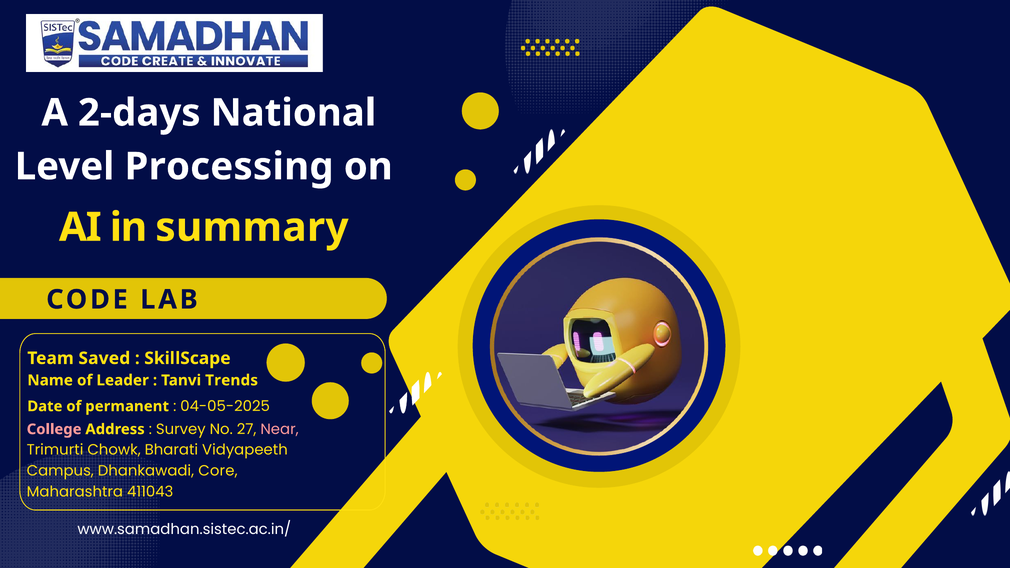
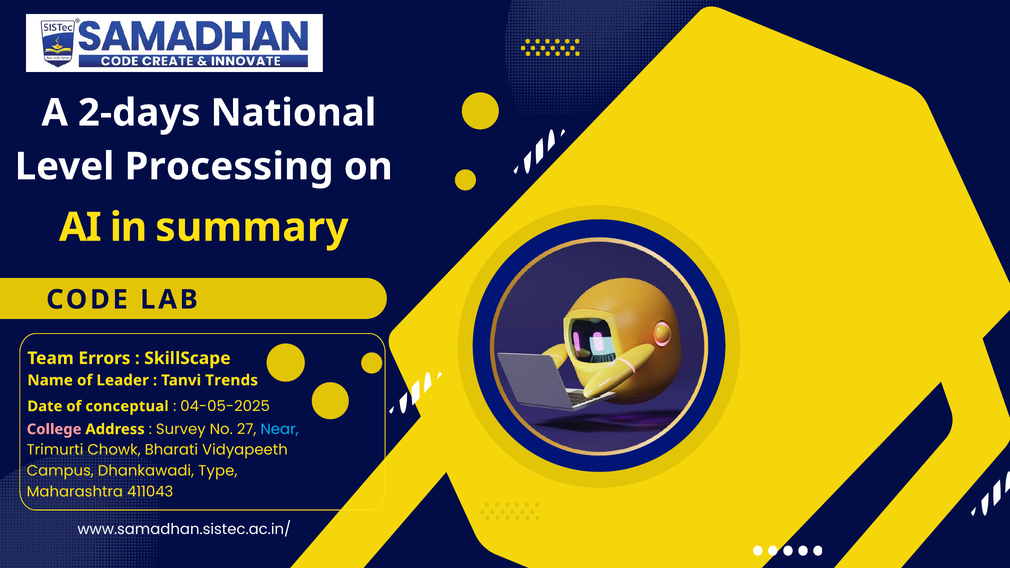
Saved: Saved -> Errors (104, 358)
permanent: permanent -> conceptual (127, 406)
Near colour: pink -> light blue (280, 429)
Core: Core -> Type (218, 471)
